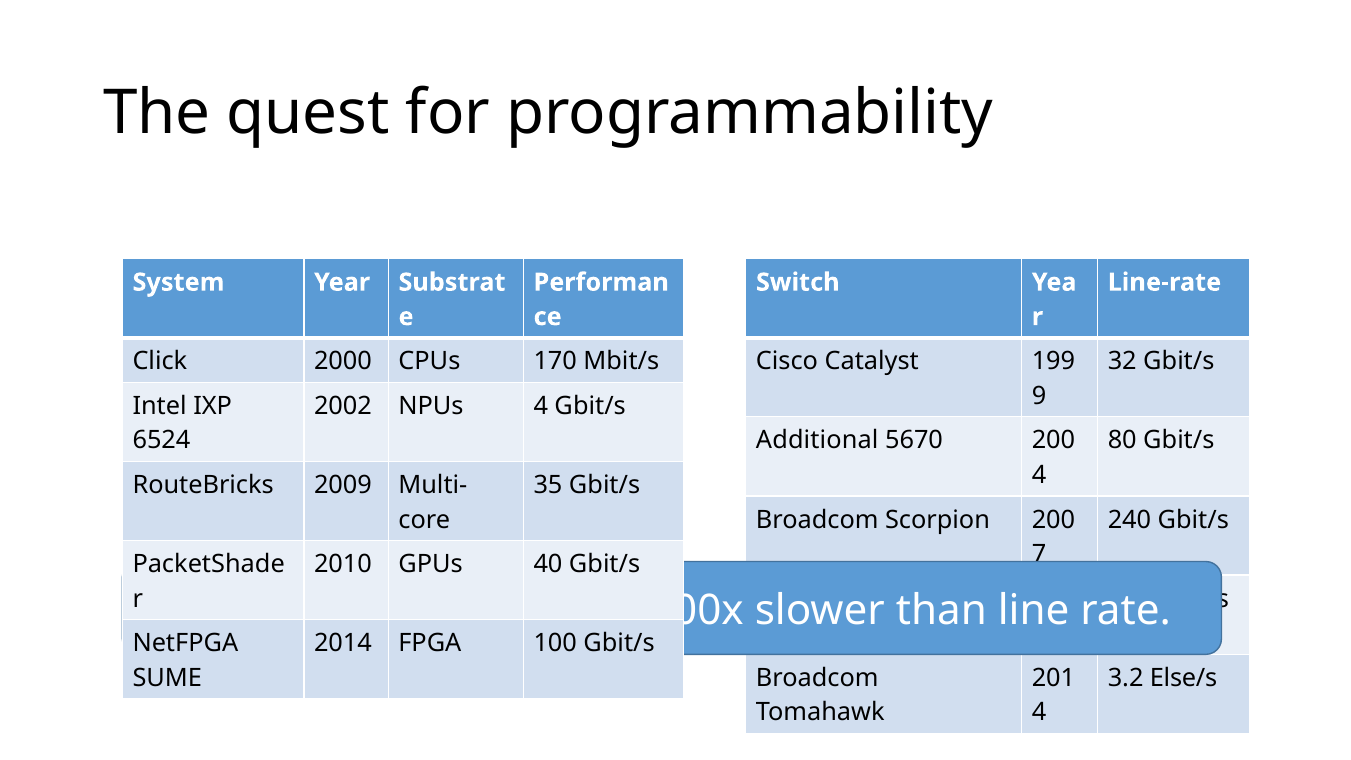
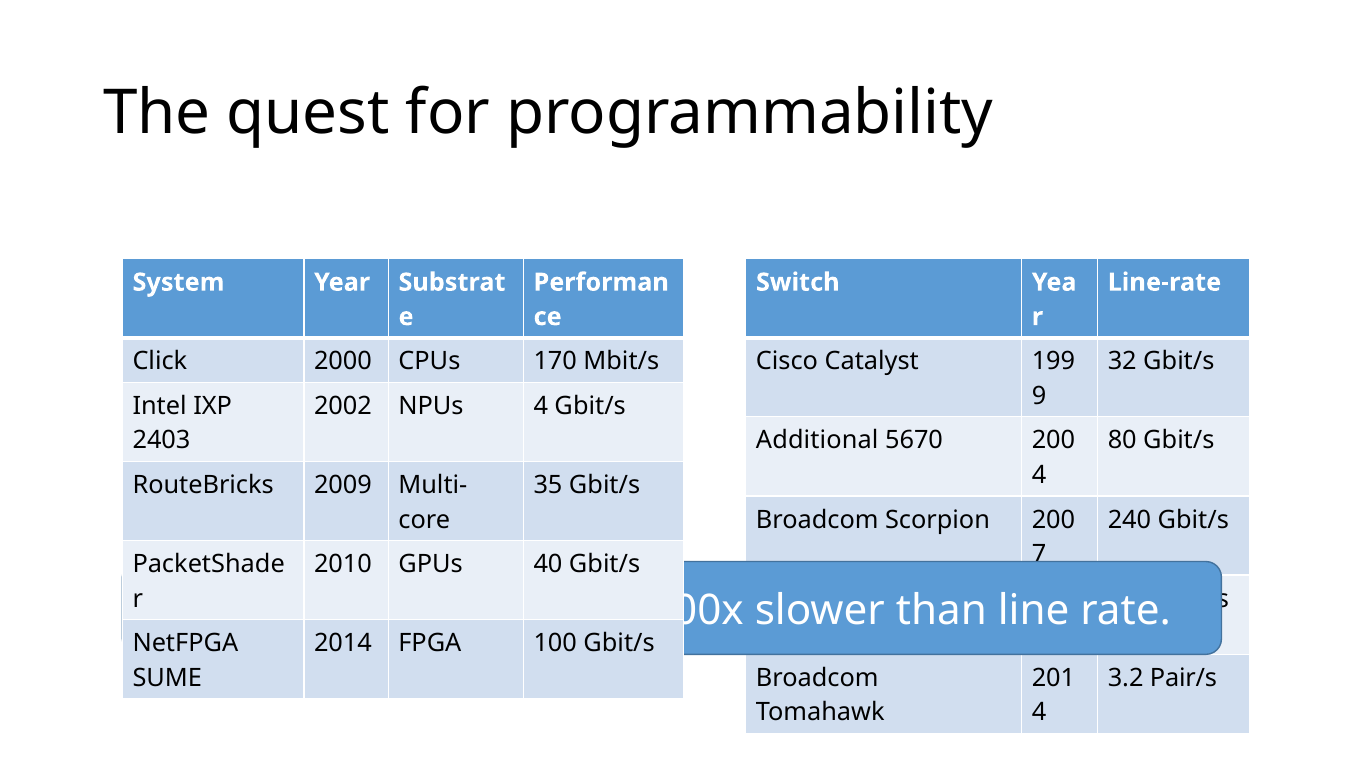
6524: 6524 -> 2403 (161, 441)
Else/s: Else/s -> Pair/s (1184, 678)
